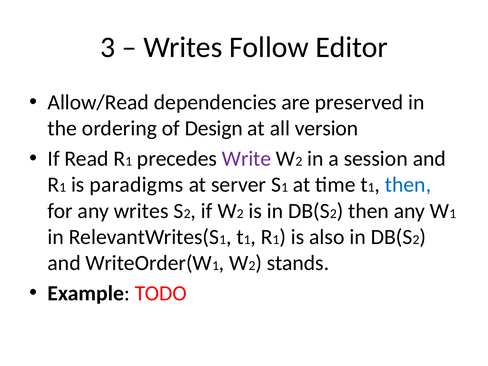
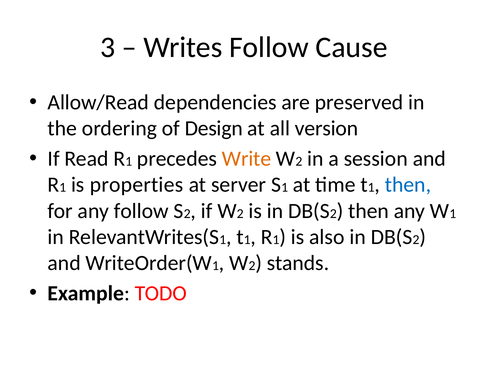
Editor: Editor -> Cause (352, 47)
Write colour: purple -> orange (247, 159)
paradigms: paradigms -> properties (136, 185)
any writes: writes -> follow (141, 211)
